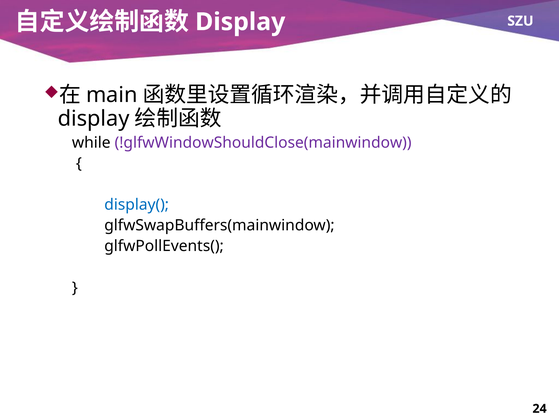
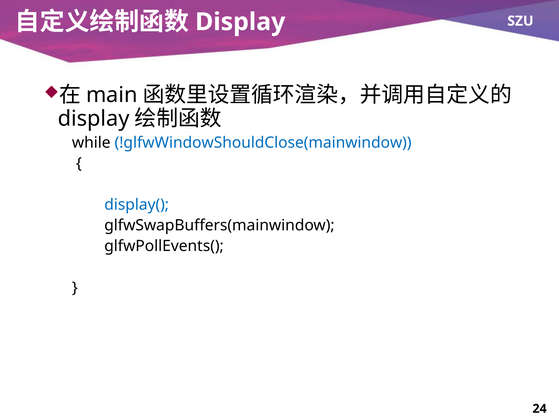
!glfwWindowShouldClose(mainwindow colour: purple -> blue (263, 142)
